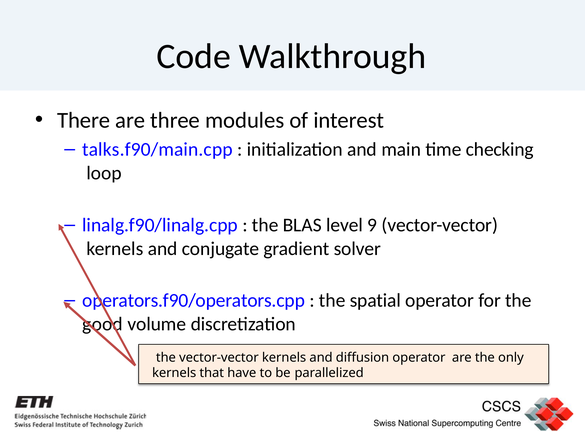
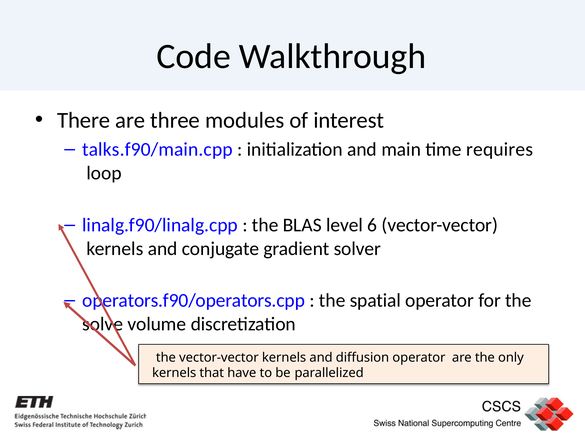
checking: checking -> requires (500, 150)
9: 9 -> 6 (372, 225)
good: good -> solve (103, 325)
